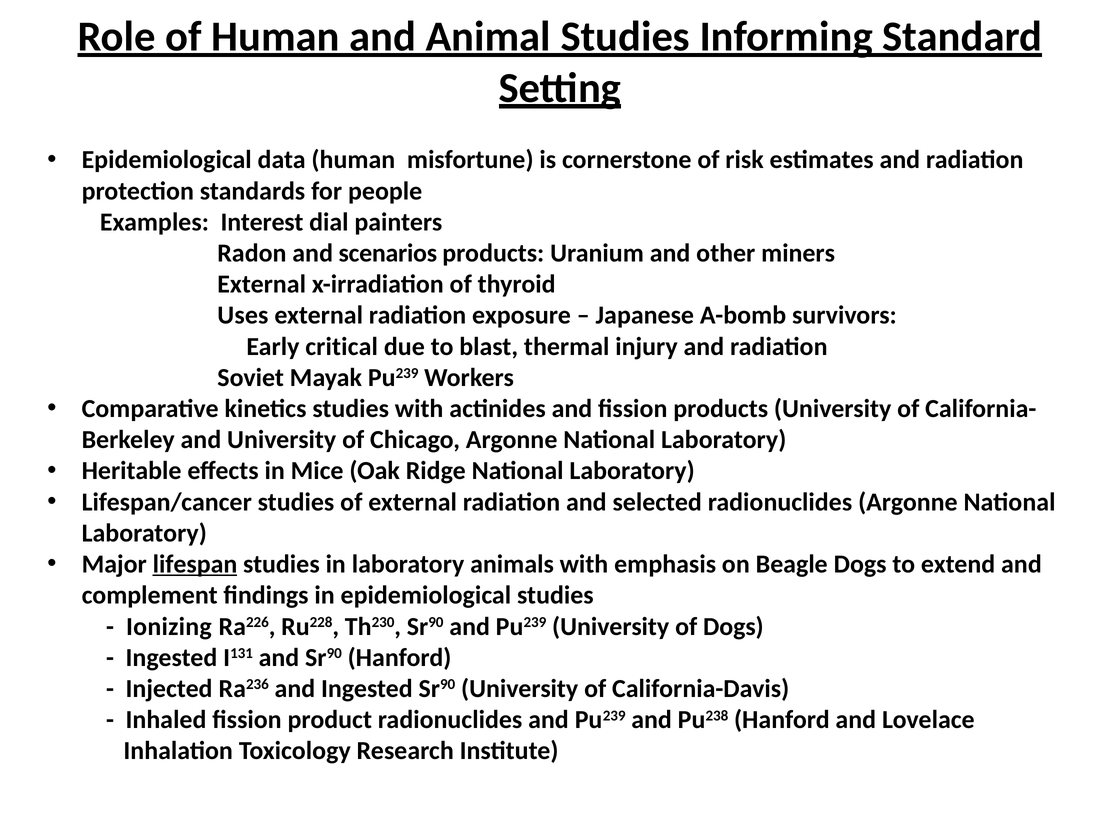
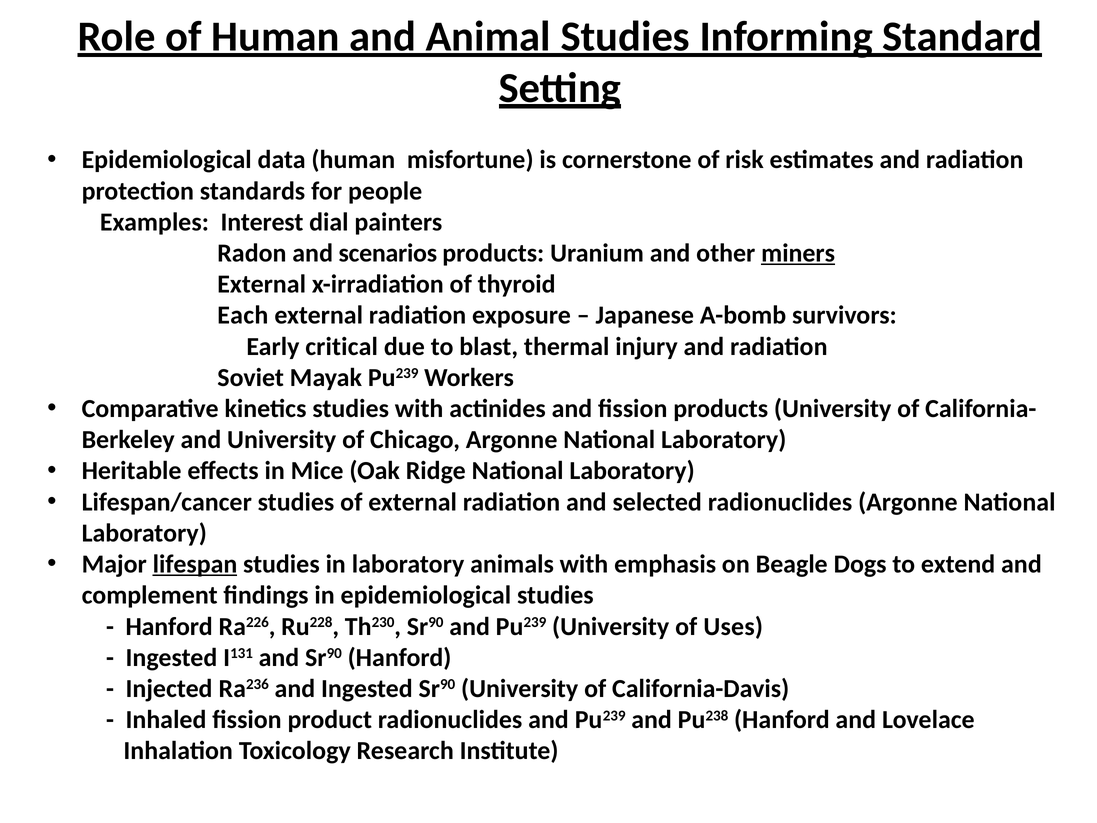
miners underline: none -> present (798, 253)
Uses: Uses -> Each (243, 315)
Ionizing: Ionizing -> Hanford (169, 626)
of Dogs: Dogs -> Uses (733, 626)
